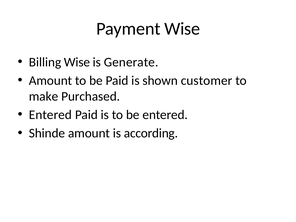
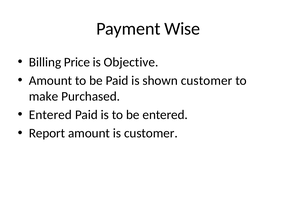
Billing Wise: Wise -> Price (77, 62)
Generate: Generate -> Objective (131, 62)
Shinde: Shinde -> Report (47, 133)
is according: according -> customer (151, 133)
